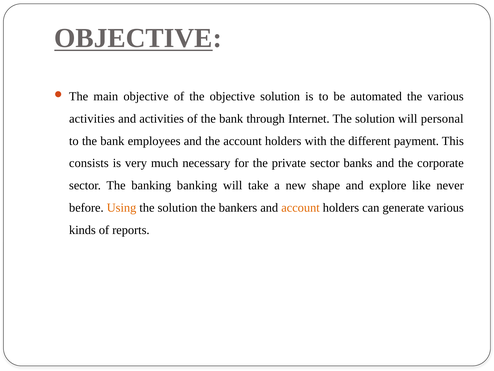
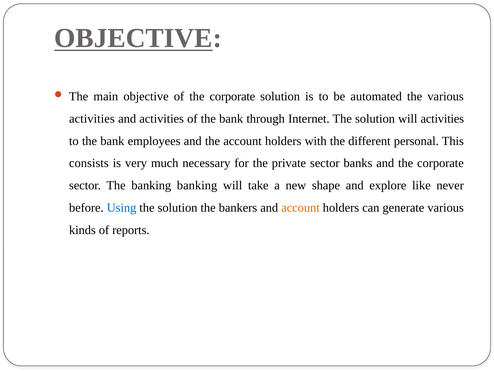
of the objective: objective -> corporate (232, 96)
will personal: personal -> activities (442, 119)
payment: payment -> personal (416, 141)
Using colour: orange -> blue (122, 207)
